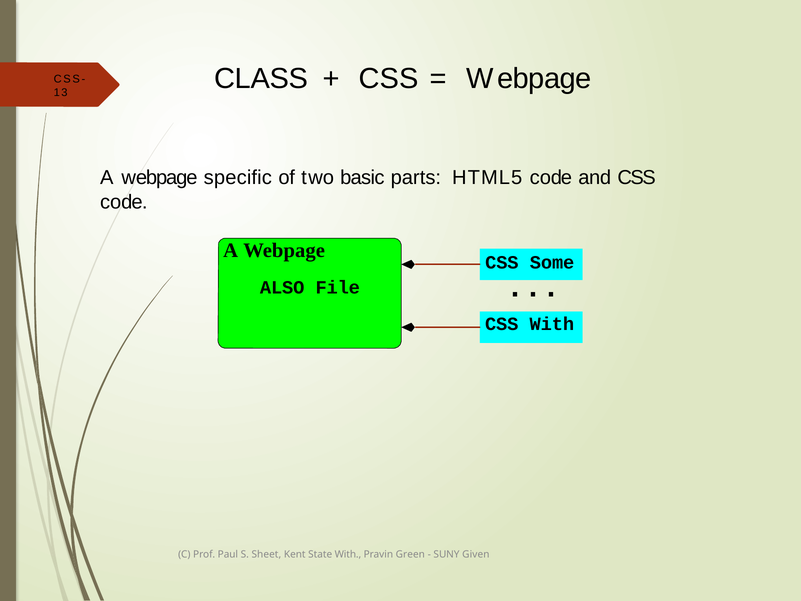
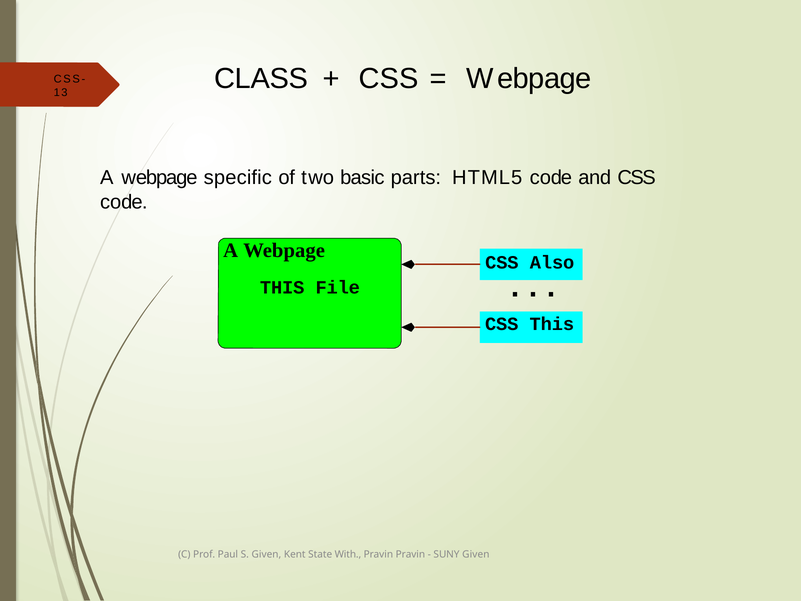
Some: Some -> Also (552, 262)
ALSO: ALSO -> THIS (282, 287)
CSS With: With -> This (552, 324)
S Sheet: Sheet -> Given (266, 554)
Pravin Green: Green -> Pravin (410, 554)
